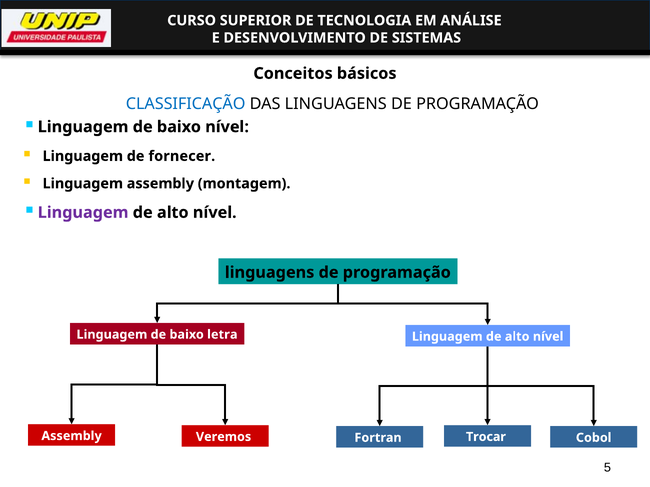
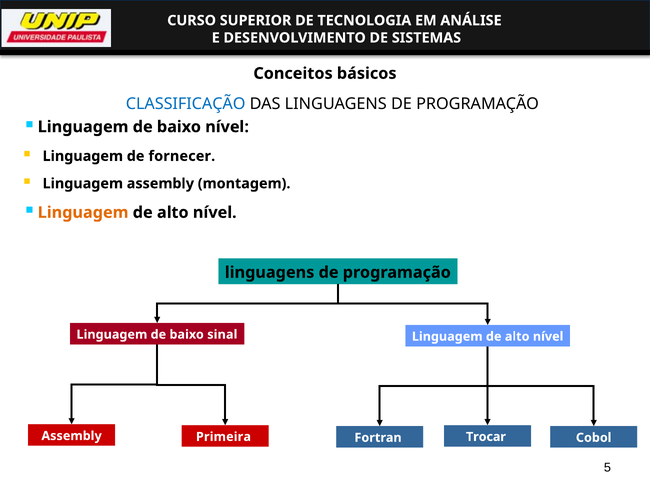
Linguagem colour: purple -> orange (83, 213)
letra: letra -> sinal (222, 335)
Veremos: Veremos -> Primeira (223, 437)
